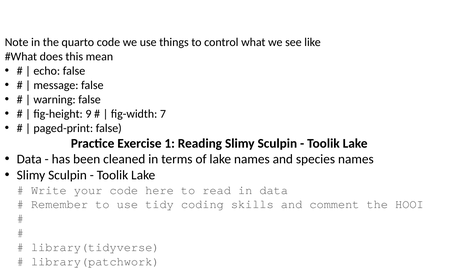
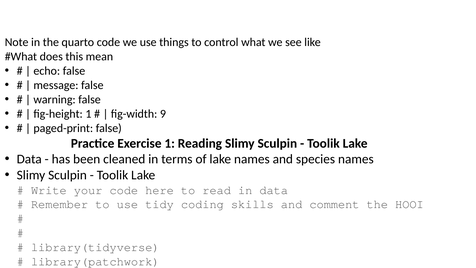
fig-height 9: 9 -> 1 (88, 114)
7: 7 -> 9 (163, 114)
